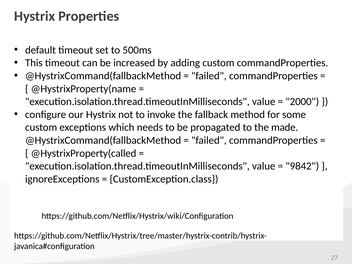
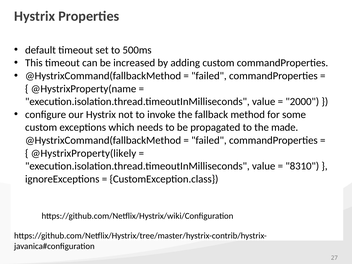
@HystrixProperty(called: @HystrixProperty(called -> @HystrixProperty(likely (84, 153)
9842: 9842 -> 8310 (302, 166)
